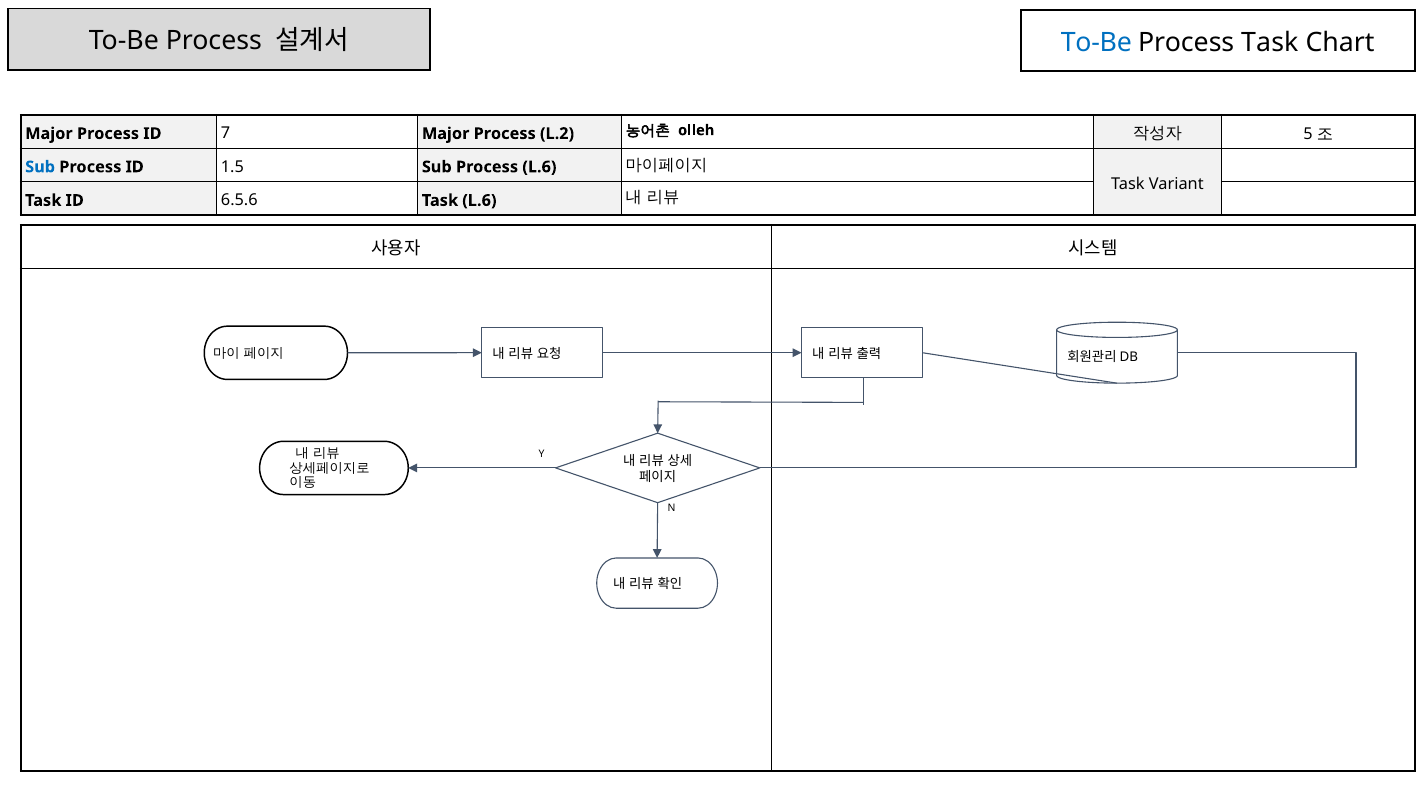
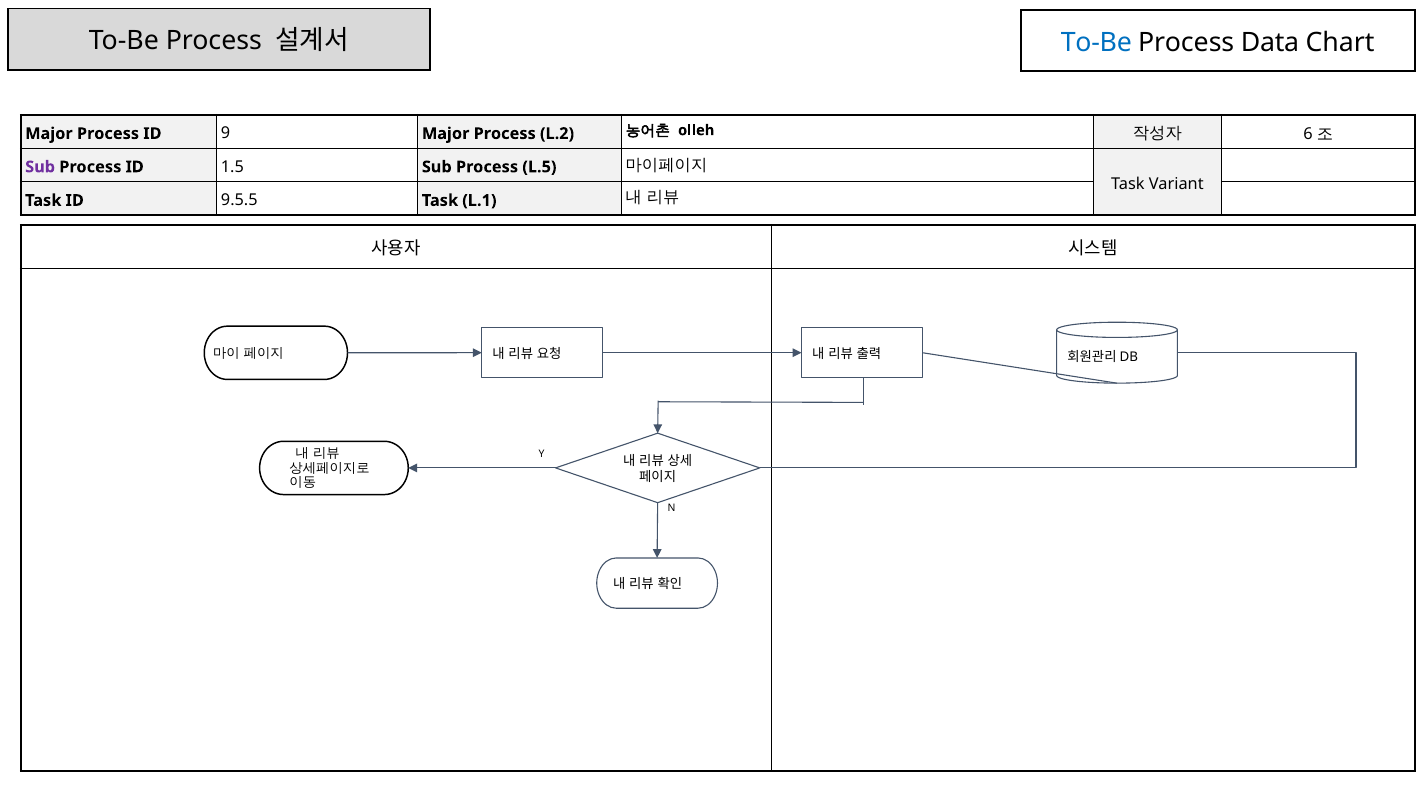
Process Task: Task -> Data (1270, 42)
7: 7 -> 9 (226, 134)
5: 5 -> 6 (1308, 134)
Sub colour: blue -> purple (40, 167)
Process L.6: L.6 -> L.5 (539, 167)
6.5.6: 6.5.6 -> 9.5.5 (239, 200)
Task L.6: L.6 -> L.1 (479, 200)
